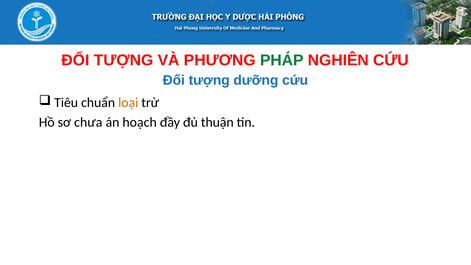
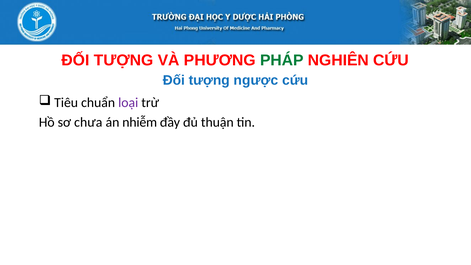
dưỡng: dưỡng -> ngược (256, 80)
loại colour: orange -> purple (128, 103)
hoạch: hoạch -> nhiễm (140, 122)
